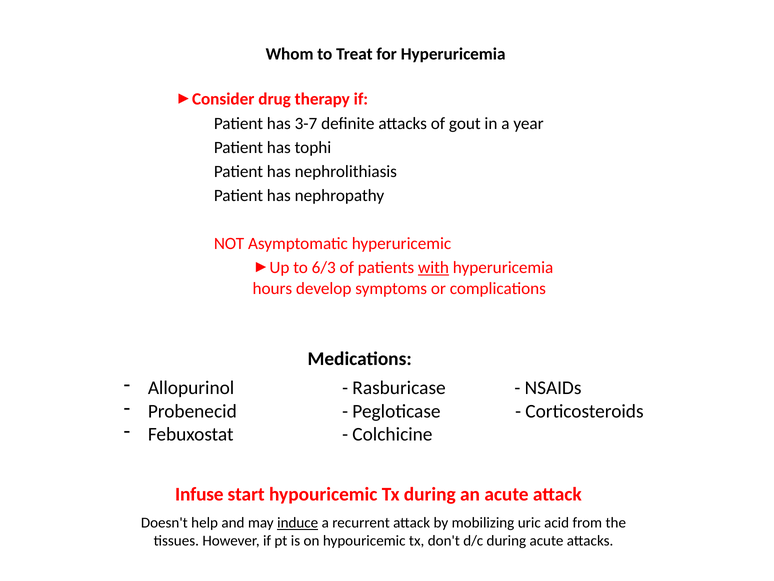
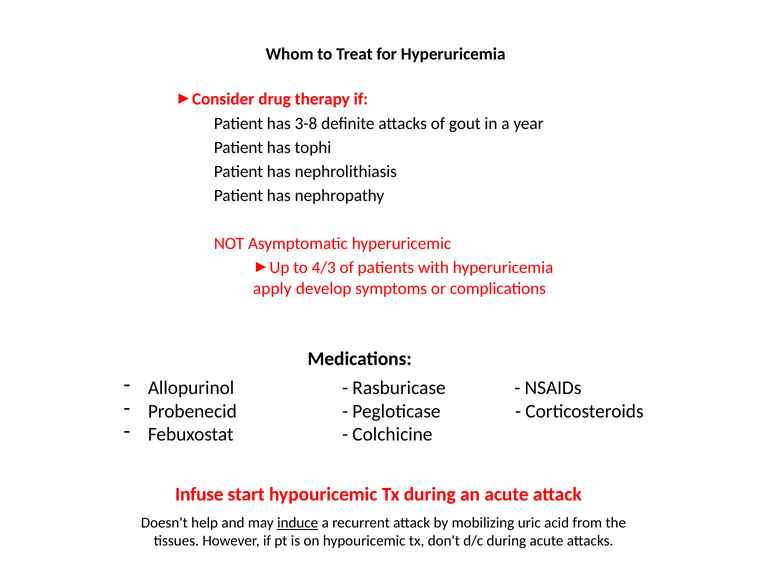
3-7: 3-7 -> 3-8 (306, 123)
6/3: 6/3 -> 4/3 (324, 267)
with underline: present -> none (433, 267)
hours: hours -> apply (272, 288)
